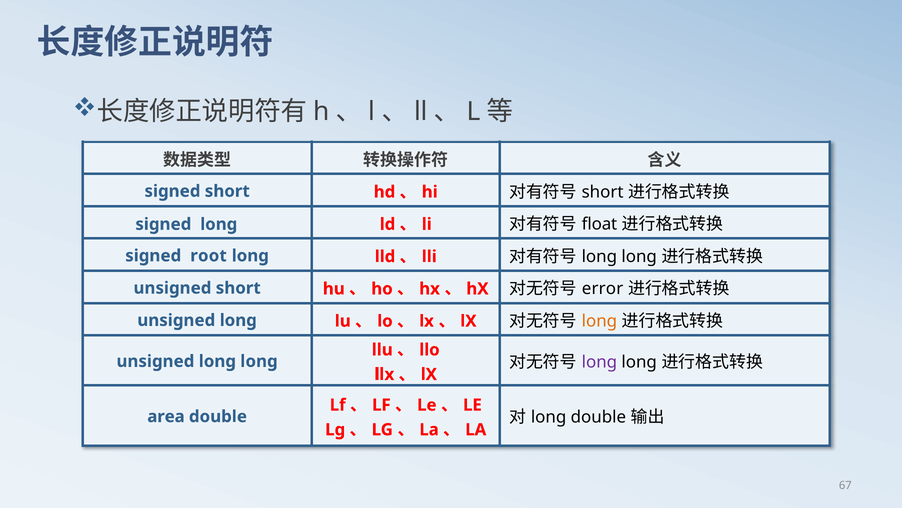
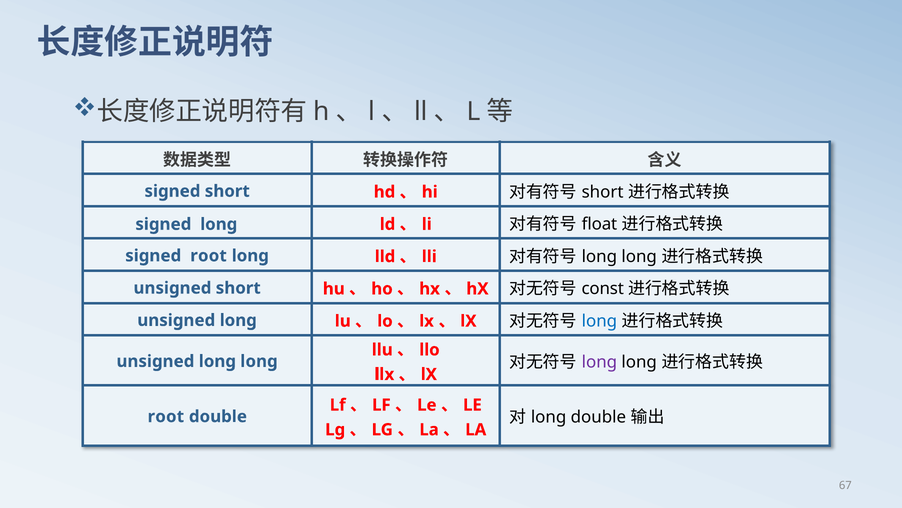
error: error -> const (603, 289)
long colour: orange -> blue (599, 321)
area: area -> root (166, 416)
